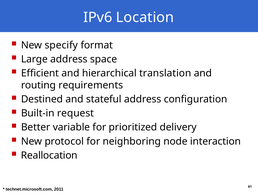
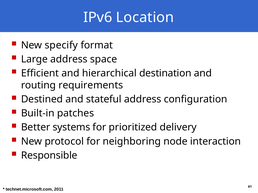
translation: translation -> destination (165, 73)
request: request -> patches (76, 114)
variable: variable -> systems (71, 128)
Reallocation: Reallocation -> Responsible (49, 156)
